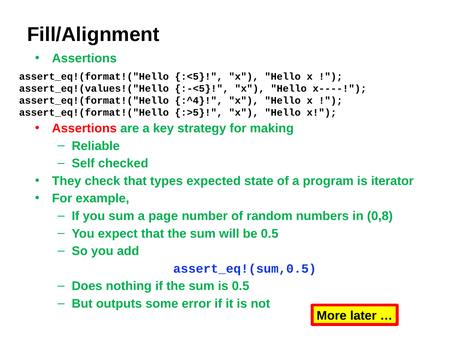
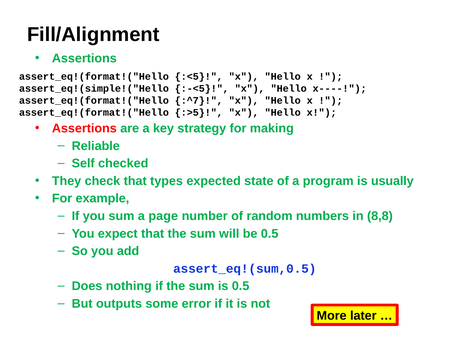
assert_eq!(values!("Hello: assert_eq!(values!("Hello -> assert_eq!(simple!("Hello (94, 89)
:^4: :^4 -> :^7 (199, 101)
iterator: iterator -> usually (392, 181)
0,8: 0,8 -> 8,8 (380, 216)
